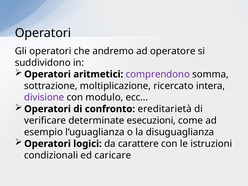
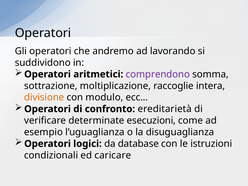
operatore: operatore -> lavorando (173, 51)
ricercato: ricercato -> raccoglie (174, 86)
divisione colour: purple -> orange (44, 97)
carattere: carattere -> database (138, 144)
